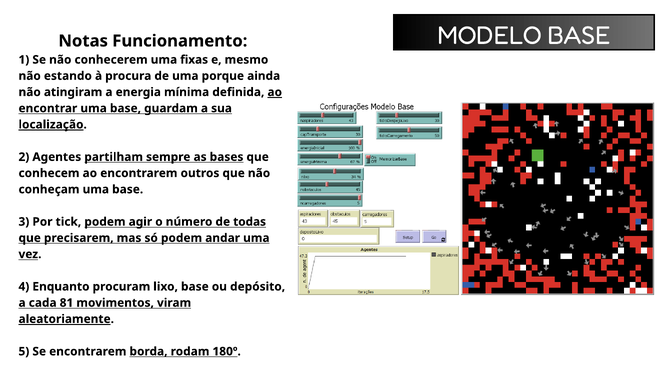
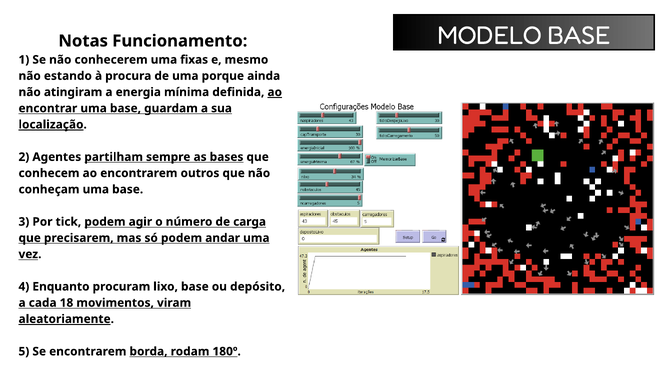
todas: todas -> carga (250, 222)
81: 81 -> 18 (66, 303)
